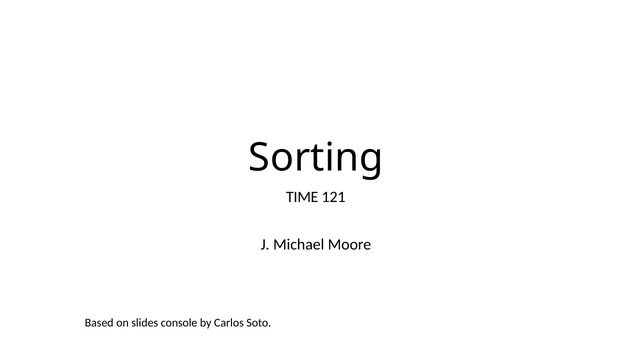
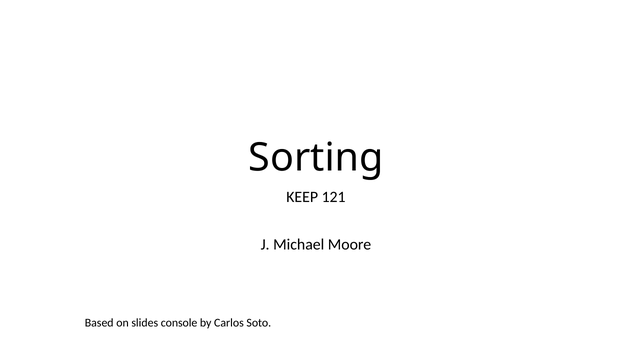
TIME: TIME -> KEEP (302, 198)
